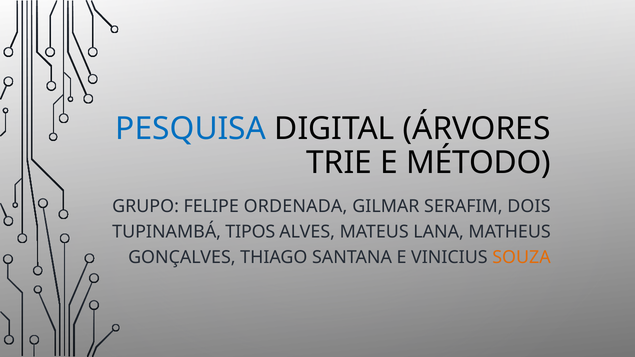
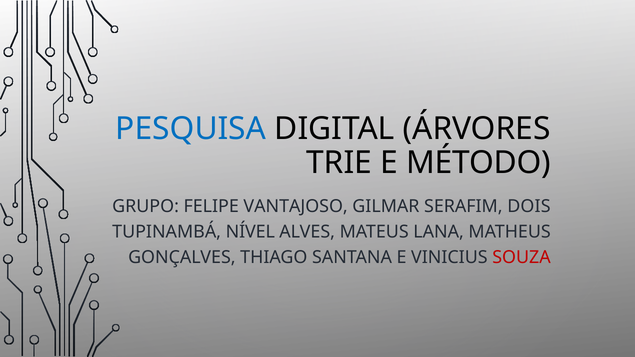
ORDENADA: ORDENADA -> VANTAJOSO (296, 206)
TIPOS: TIPOS -> NÍVEL (250, 232)
SOUZA colour: orange -> red (522, 258)
